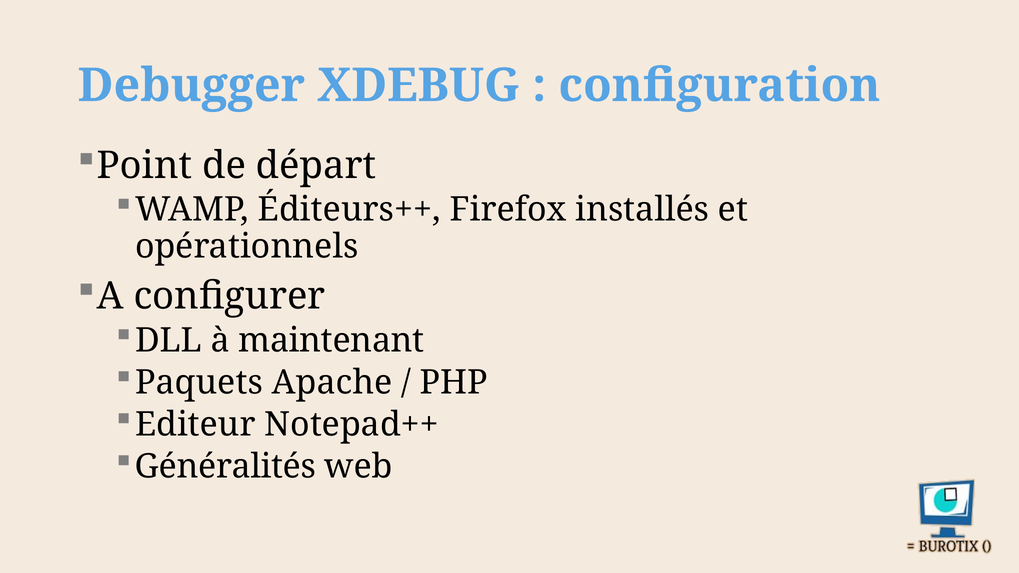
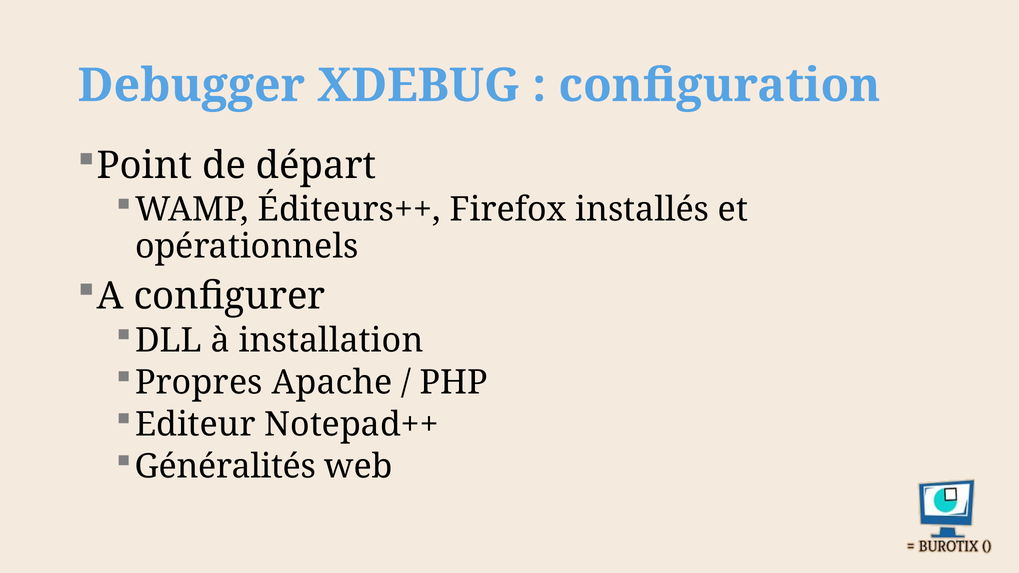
maintenant: maintenant -> installation (331, 340)
Paquets: Paquets -> Propres (199, 382)
